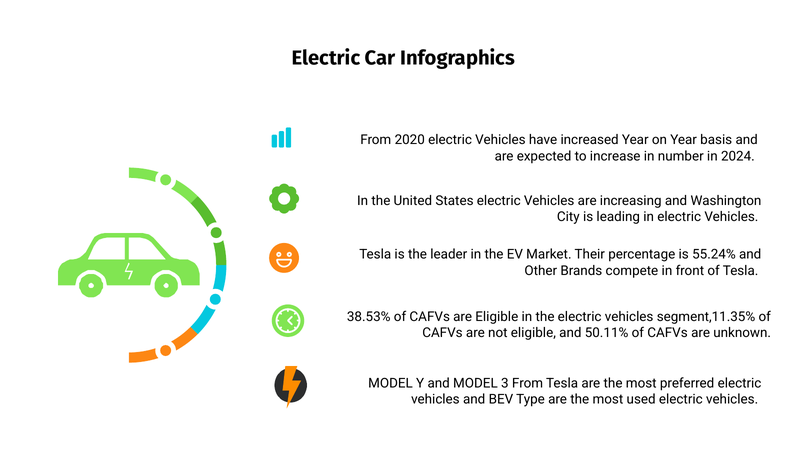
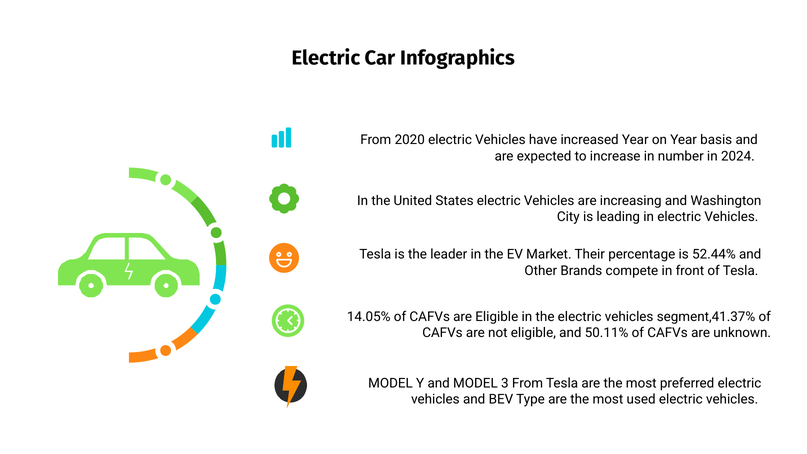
55.24%: 55.24% -> 52.44% (714, 254)
38.53%: 38.53% -> 14.05% (369, 317)
segment,11.35%: segment,11.35% -> segment,41.37% (706, 317)
